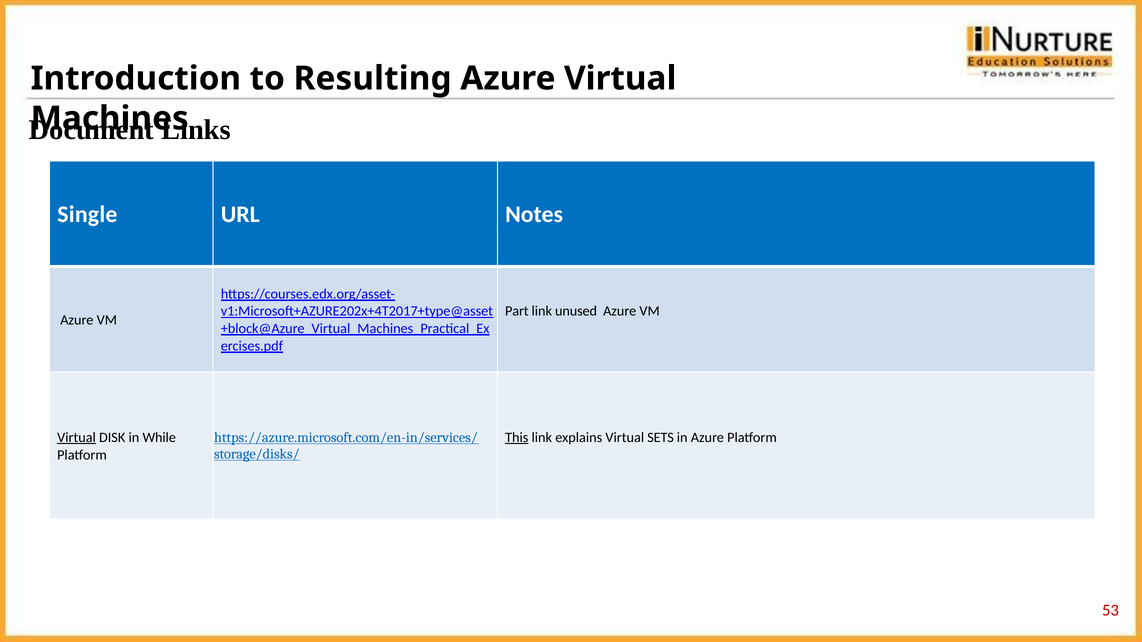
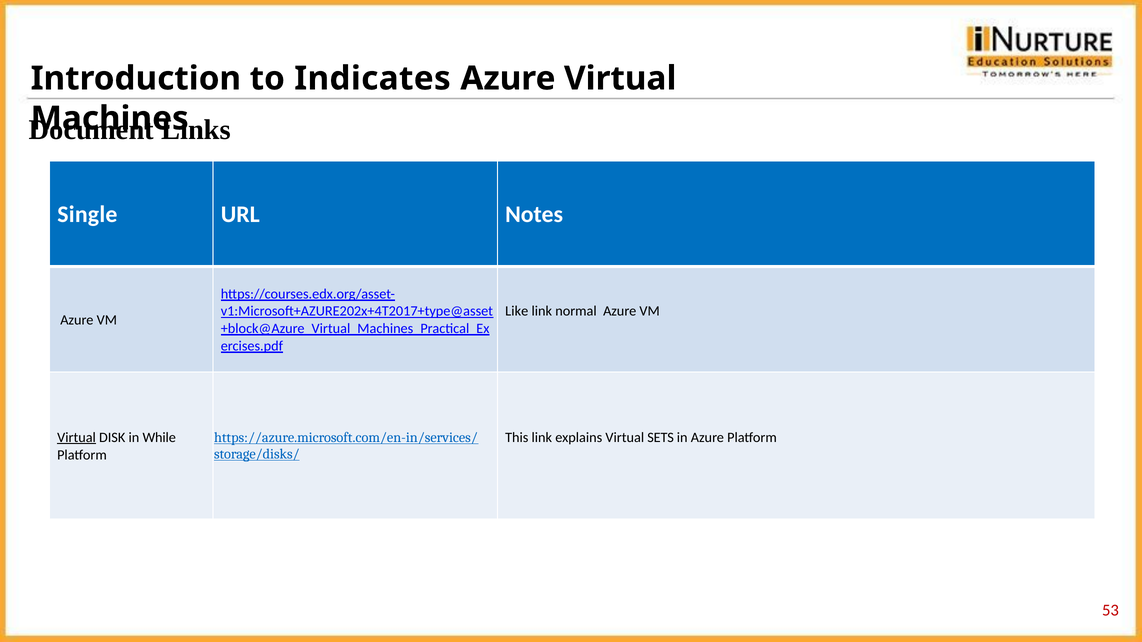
Resulting: Resulting -> Indicates (372, 79)
Part: Part -> Like (517, 311)
unused: unused -> normal (576, 311)
This underline: present -> none (517, 438)
